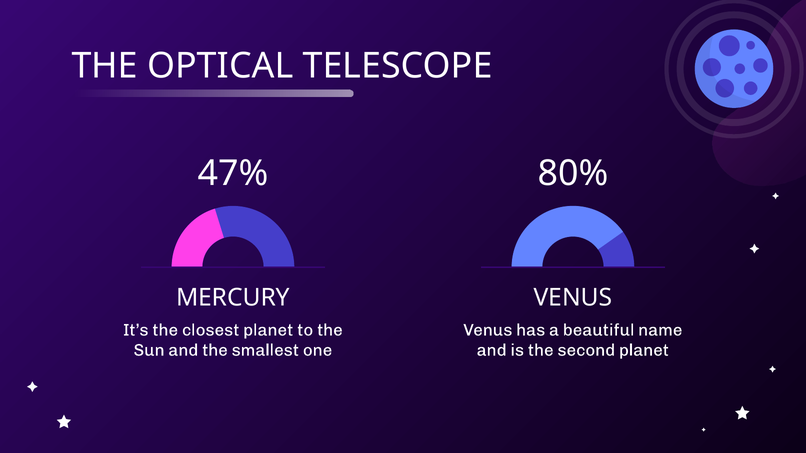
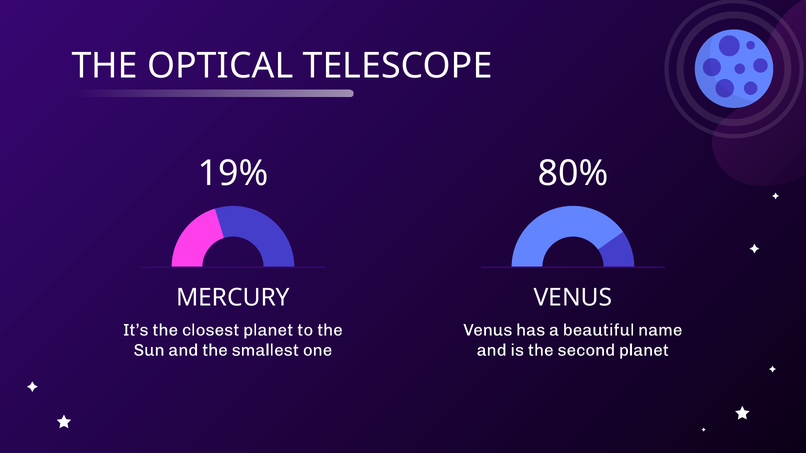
47%: 47% -> 19% (233, 174)
